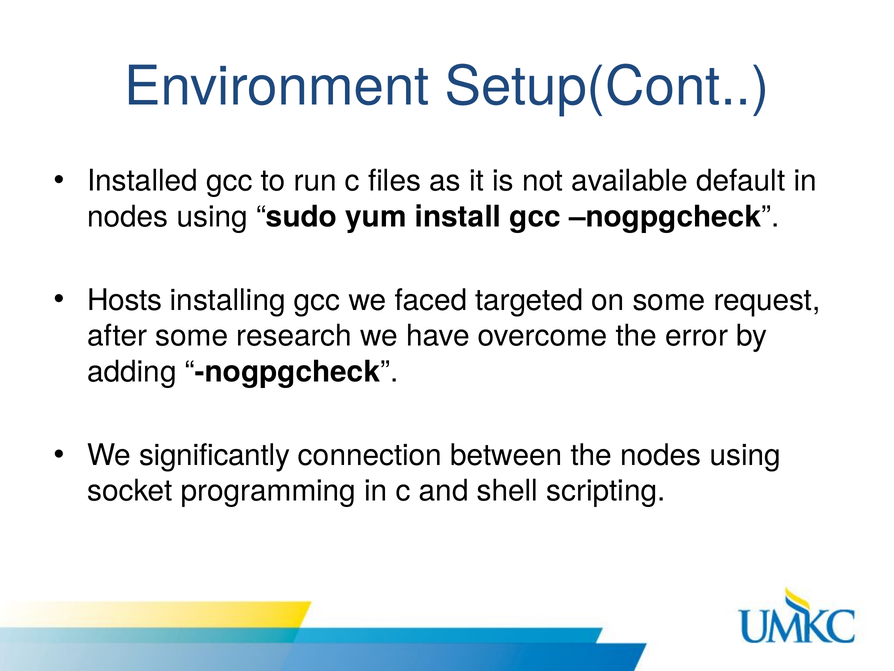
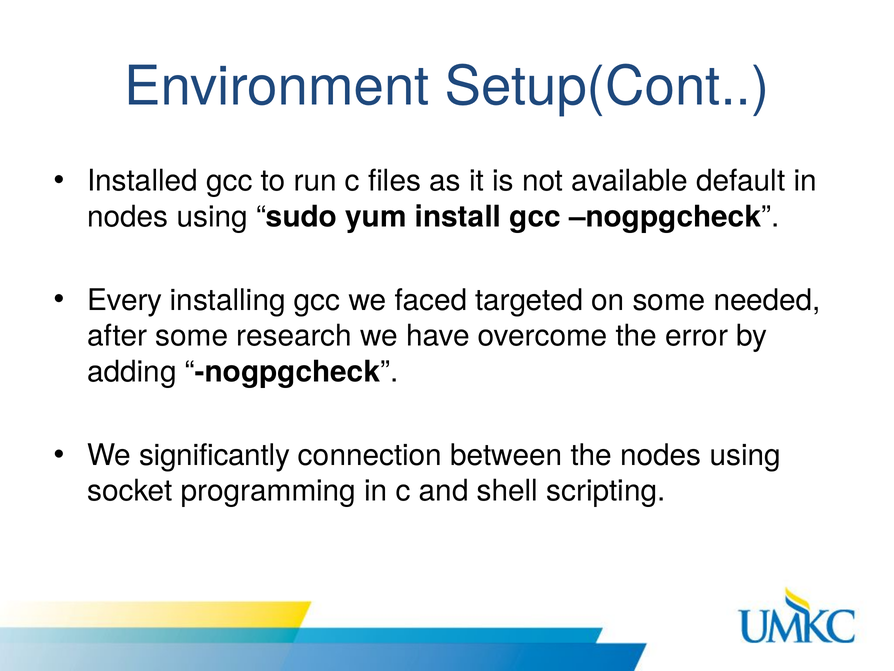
Hosts: Hosts -> Every (125, 300)
request: request -> needed (767, 300)
